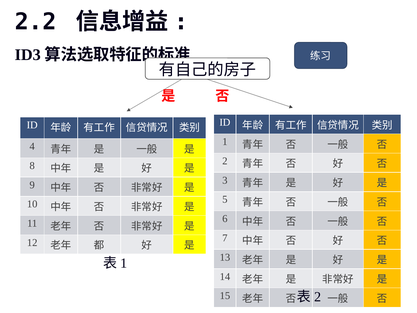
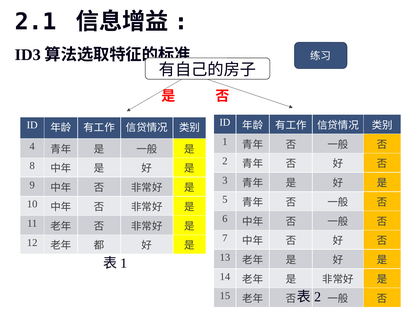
2.2: 2.2 -> 2.1 (36, 22)
